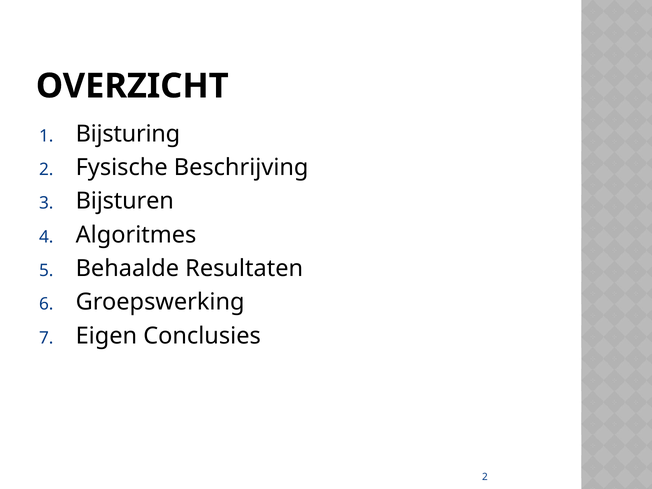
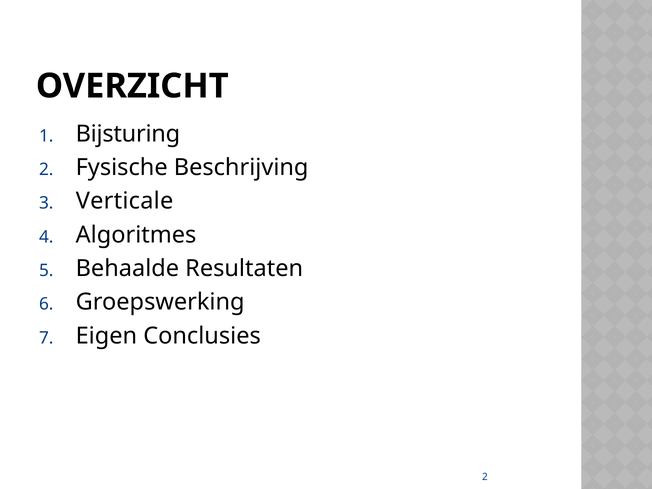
Bijsturen: Bijsturen -> Verticale (125, 201)
